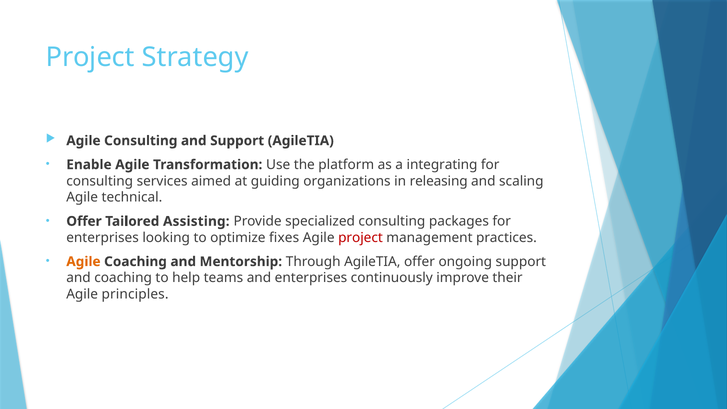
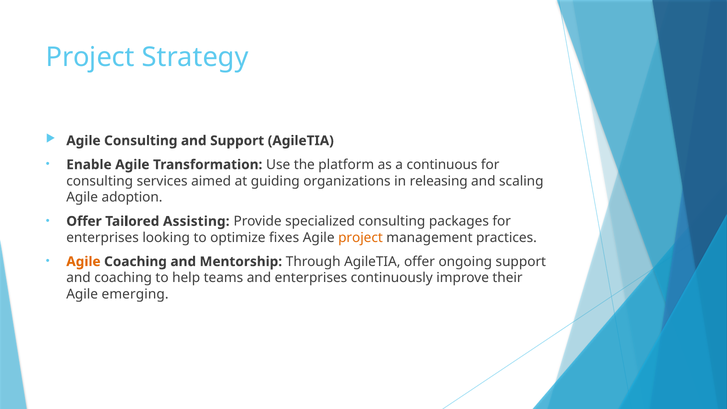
integrating: integrating -> continuous (442, 165)
technical: technical -> adoption (132, 197)
project colour: red -> orange (360, 238)
principles: principles -> emerging (135, 294)
